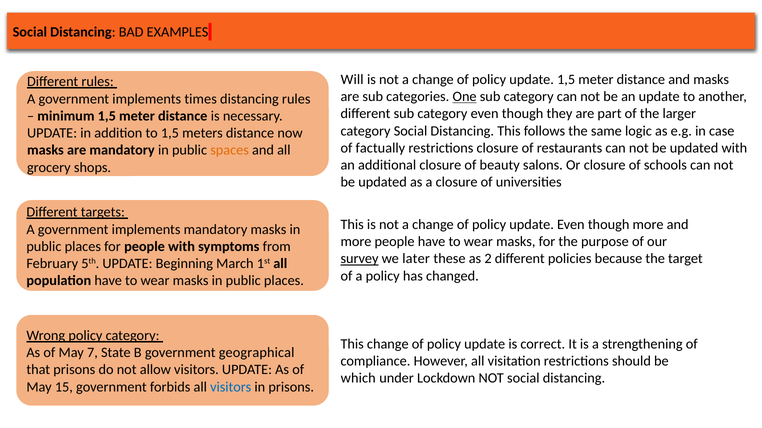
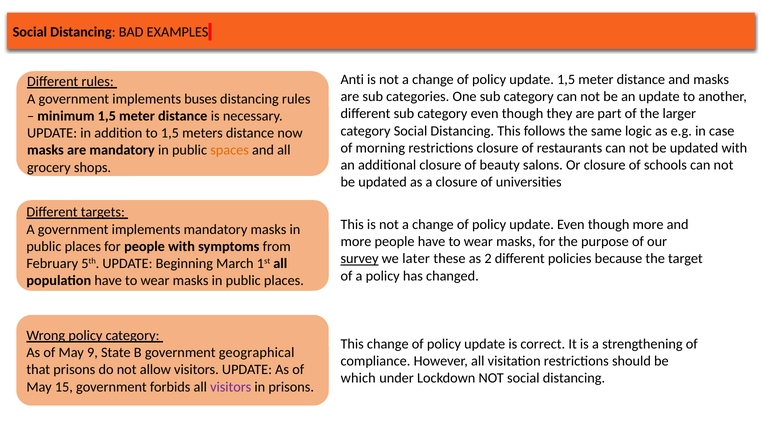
Will: Will -> Anti (352, 80)
One underline: present -> none (465, 97)
times: times -> buses (201, 99)
factually: factually -> morning (380, 148)
7: 7 -> 9 (92, 353)
visitors colour: blue -> purple (231, 387)
